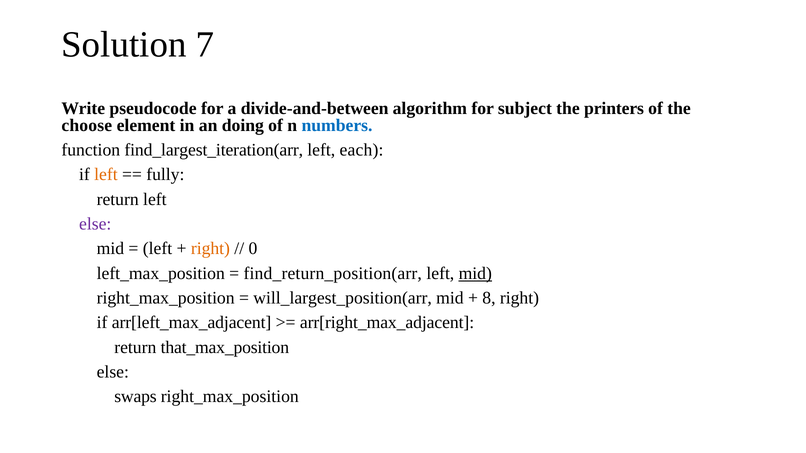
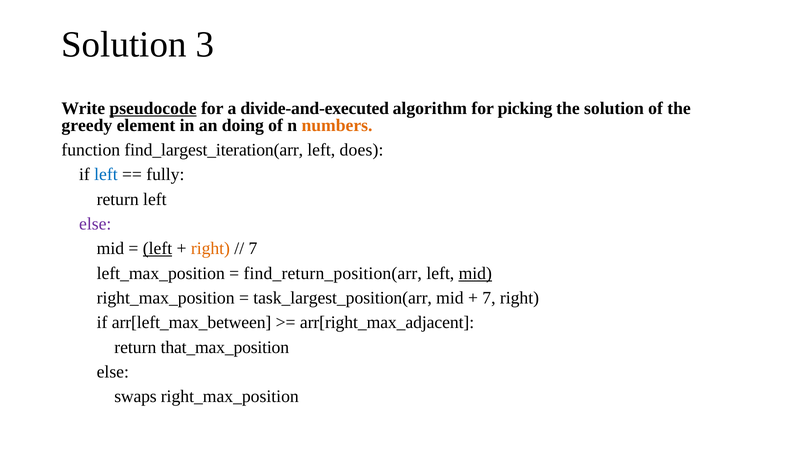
7: 7 -> 3 (205, 45)
pseudocode underline: none -> present (153, 108)
divide-and-between: divide-and-between -> divide-and-executed (315, 108)
subject: subject -> picking (525, 108)
the printers: printers -> solution (614, 108)
choose: choose -> greedy (87, 125)
numbers colour: blue -> orange (337, 125)
each: each -> does (362, 150)
left colour: orange -> blue (106, 175)
left underline: none -> present (157, 249)
0: 0 -> 7 (253, 249)
will_largest_position(arr: will_largest_position(arr -> task_largest_position(arr (343, 298)
8: 8 -> 7 (489, 298)
arr[left_max_adjacent: arr[left_max_adjacent -> arr[left_max_between (192, 323)
